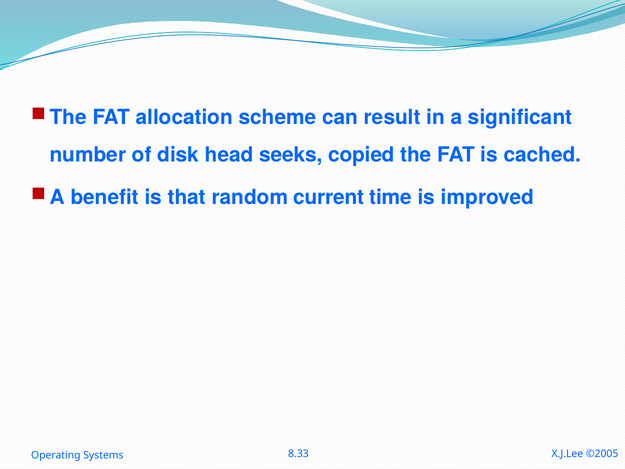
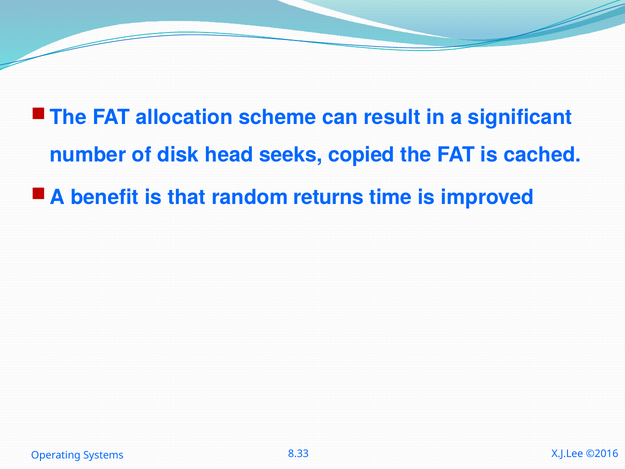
current: current -> returns (329, 197)
©2005: ©2005 -> ©2016 (602, 454)
